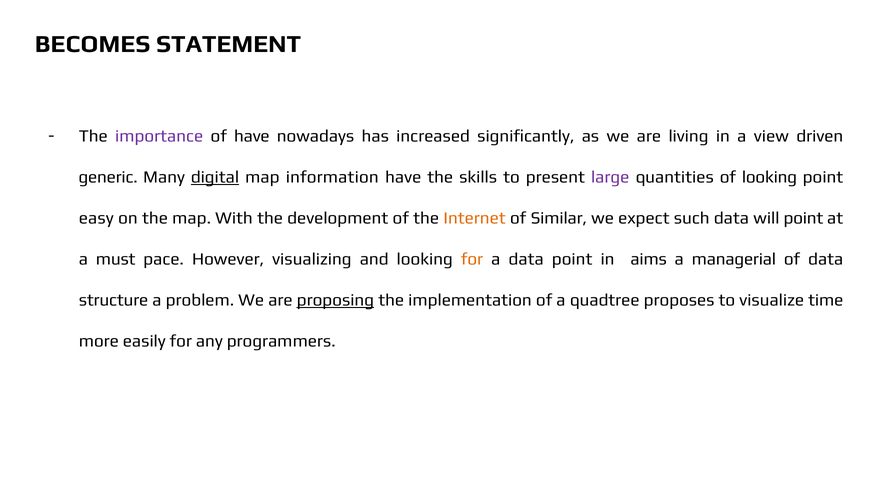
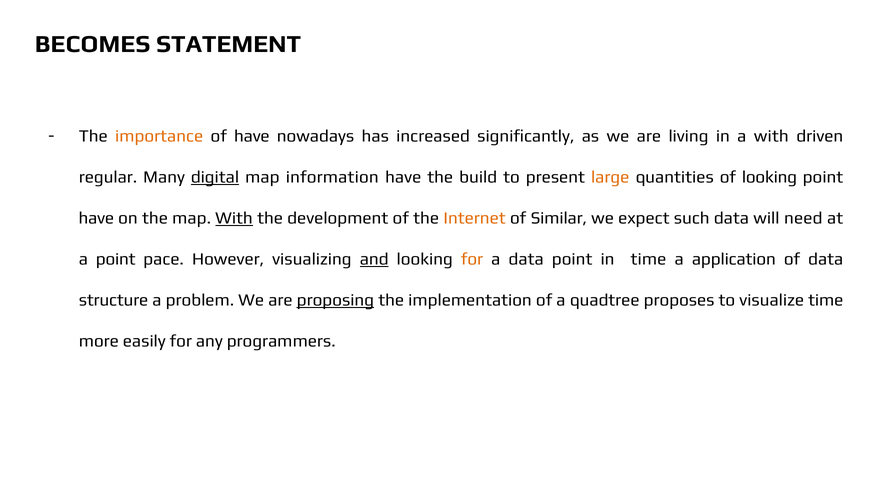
importance colour: purple -> orange (159, 136)
a view: view -> with (771, 136)
generic: generic -> regular (108, 177)
skills: skills -> build (478, 177)
large colour: purple -> orange (610, 177)
easy: easy -> have (96, 219)
With underline: none -> present (234, 219)
will point: point -> need (803, 219)
a must: must -> point (116, 260)
and underline: none -> present (374, 260)
in aims: aims -> time (649, 260)
managerial: managerial -> application (734, 260)
